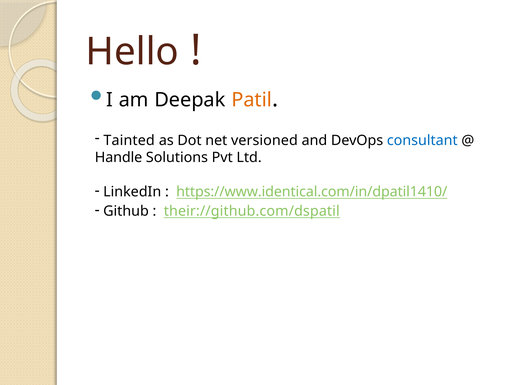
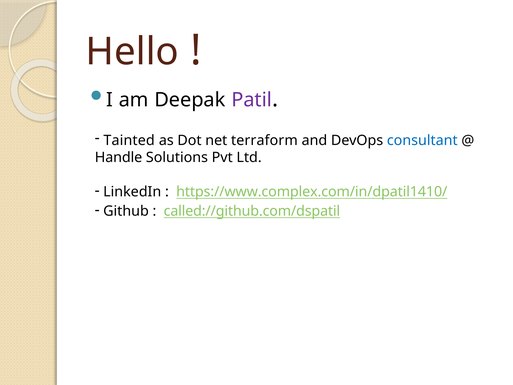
Patil colour: orange -> purple (252, 100)
versioned: versioned -> terraform (264, 140)
https://www.identical.com/in/dpatil1410/: https://www.identical.com/in/dpatil1410/ -> https://www.complex.com/in/dpatil1410/ (312, 192)
their://github.com/dspatil: their://github.com/dspatil -> called://github.com/dspatil (252, 211)
